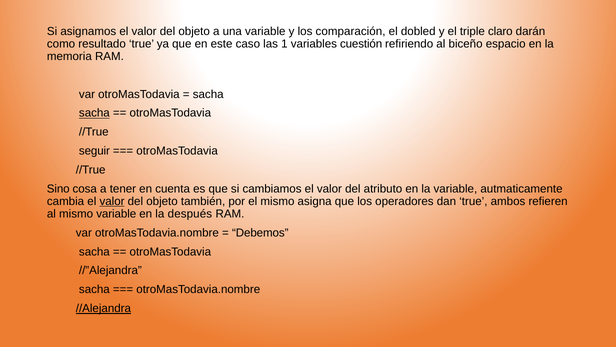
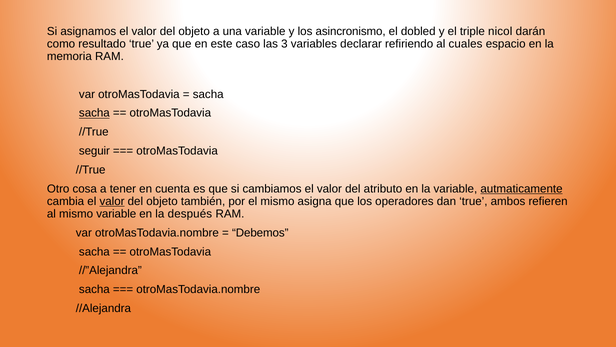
comparación: comparación -> asincronismo (351, 31)
claro: claro -> nicol (500, 31)
1: 1 -> 3 (284, 44)
cuestión: cuestión -> declarar (361, 44)
biceño: biceño -> cuales (466, 44)
Sino: Sino -> Otro (58, 189)
autmaticamente underline: none -> present (522, 189)
//Alejandra underline: present -> none (103, 308)
